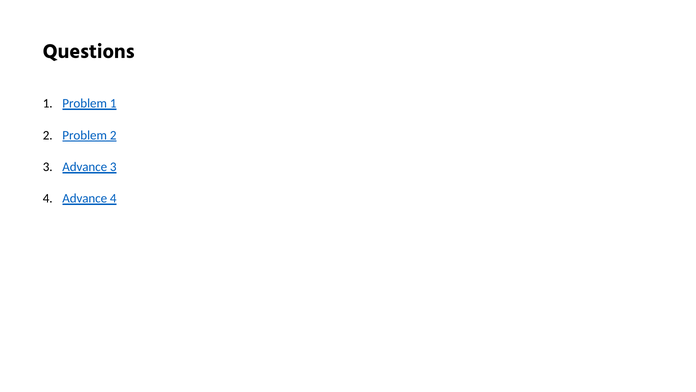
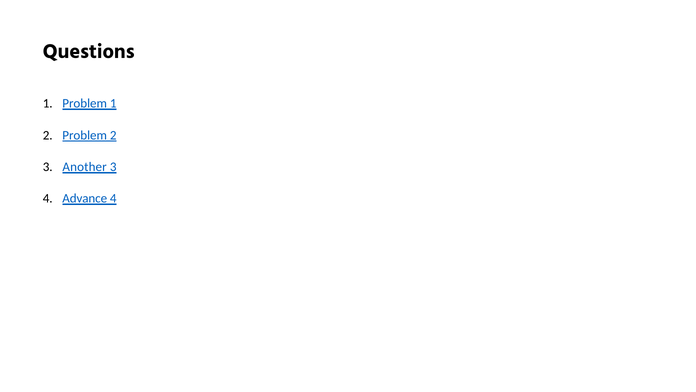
3 Advance: Advance -> Another (85, 167)
